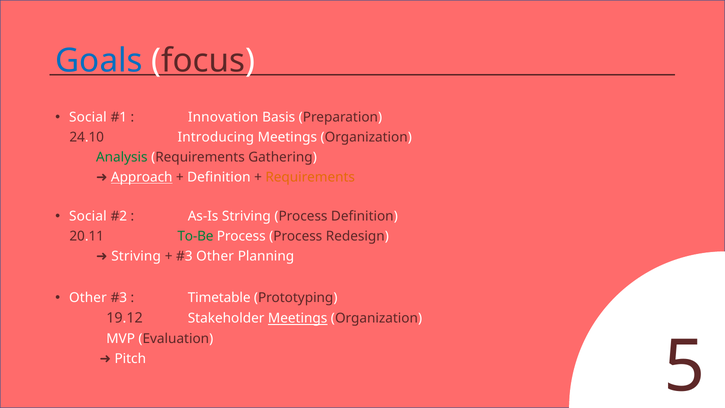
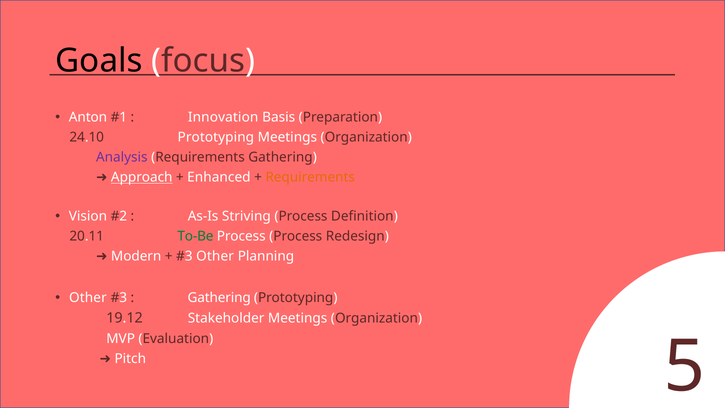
Goals colour: blue -> black (99, 61)
Social: Social -> Anton (88, 117)
24.10 Introducing: Introducing -> Prototyping (216, 137)
Analysis colour: green -> purple (122, 157)
Definition: Definition -> Enhanced (219, 177)
Social: Social -> Vision (88, 216)
Striving: Striving -> Modern (136, 256)
Timetable: Timetable -> Gathering (219, 298)
Meetings underline: present -> none (298, 318)
